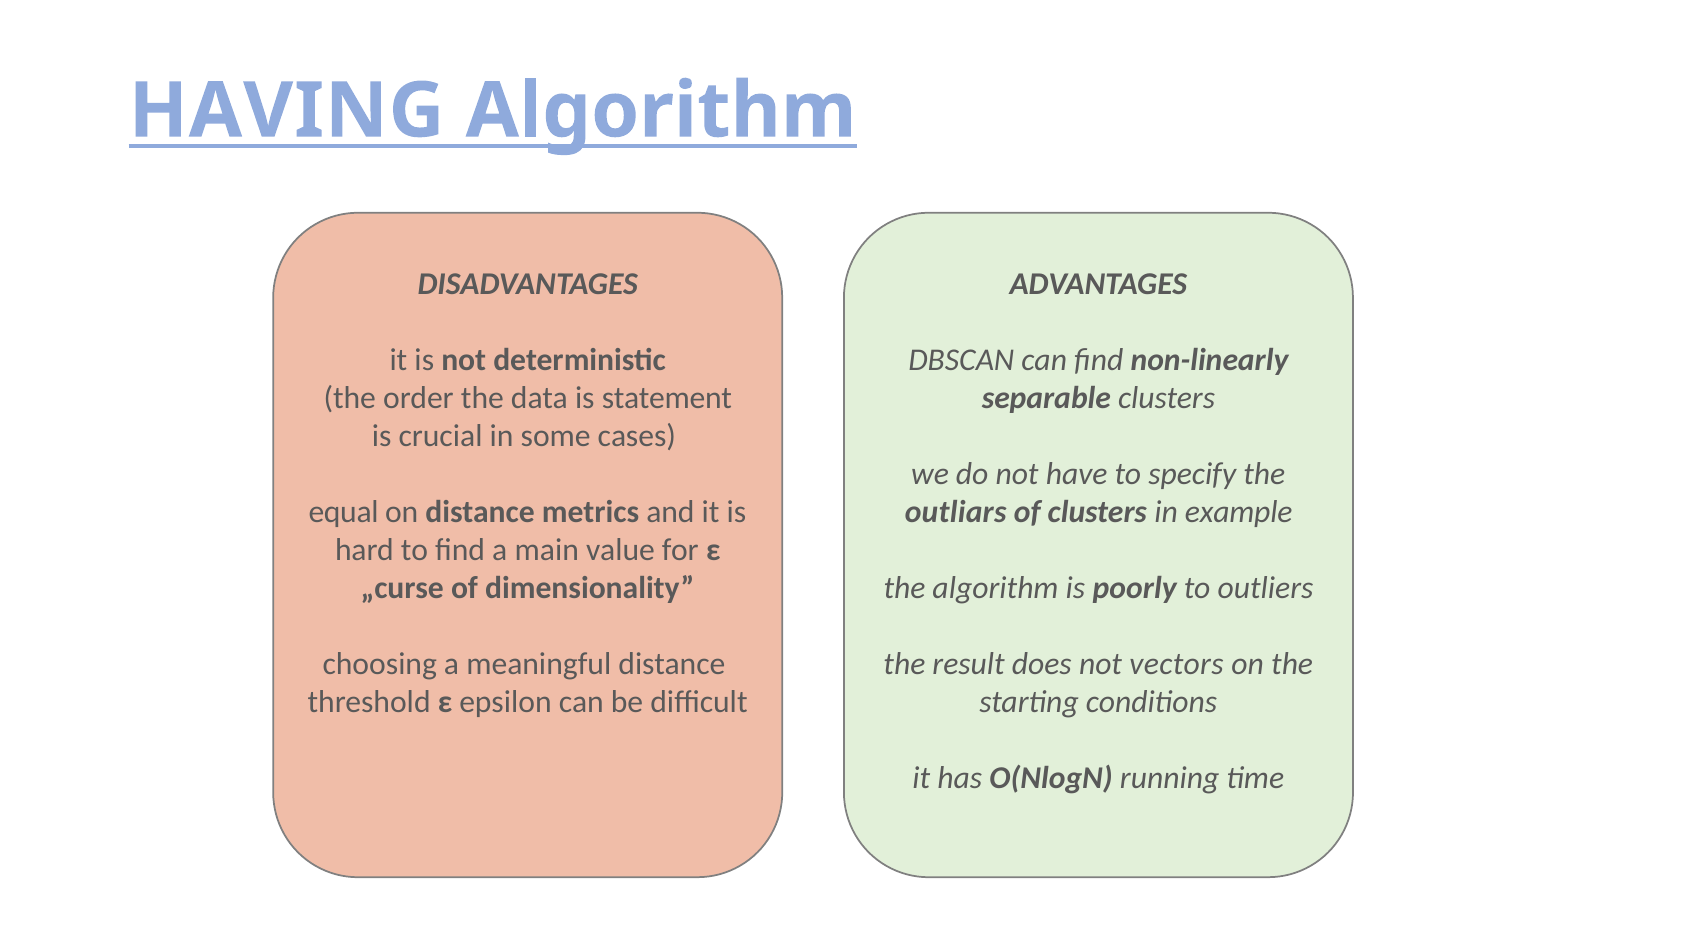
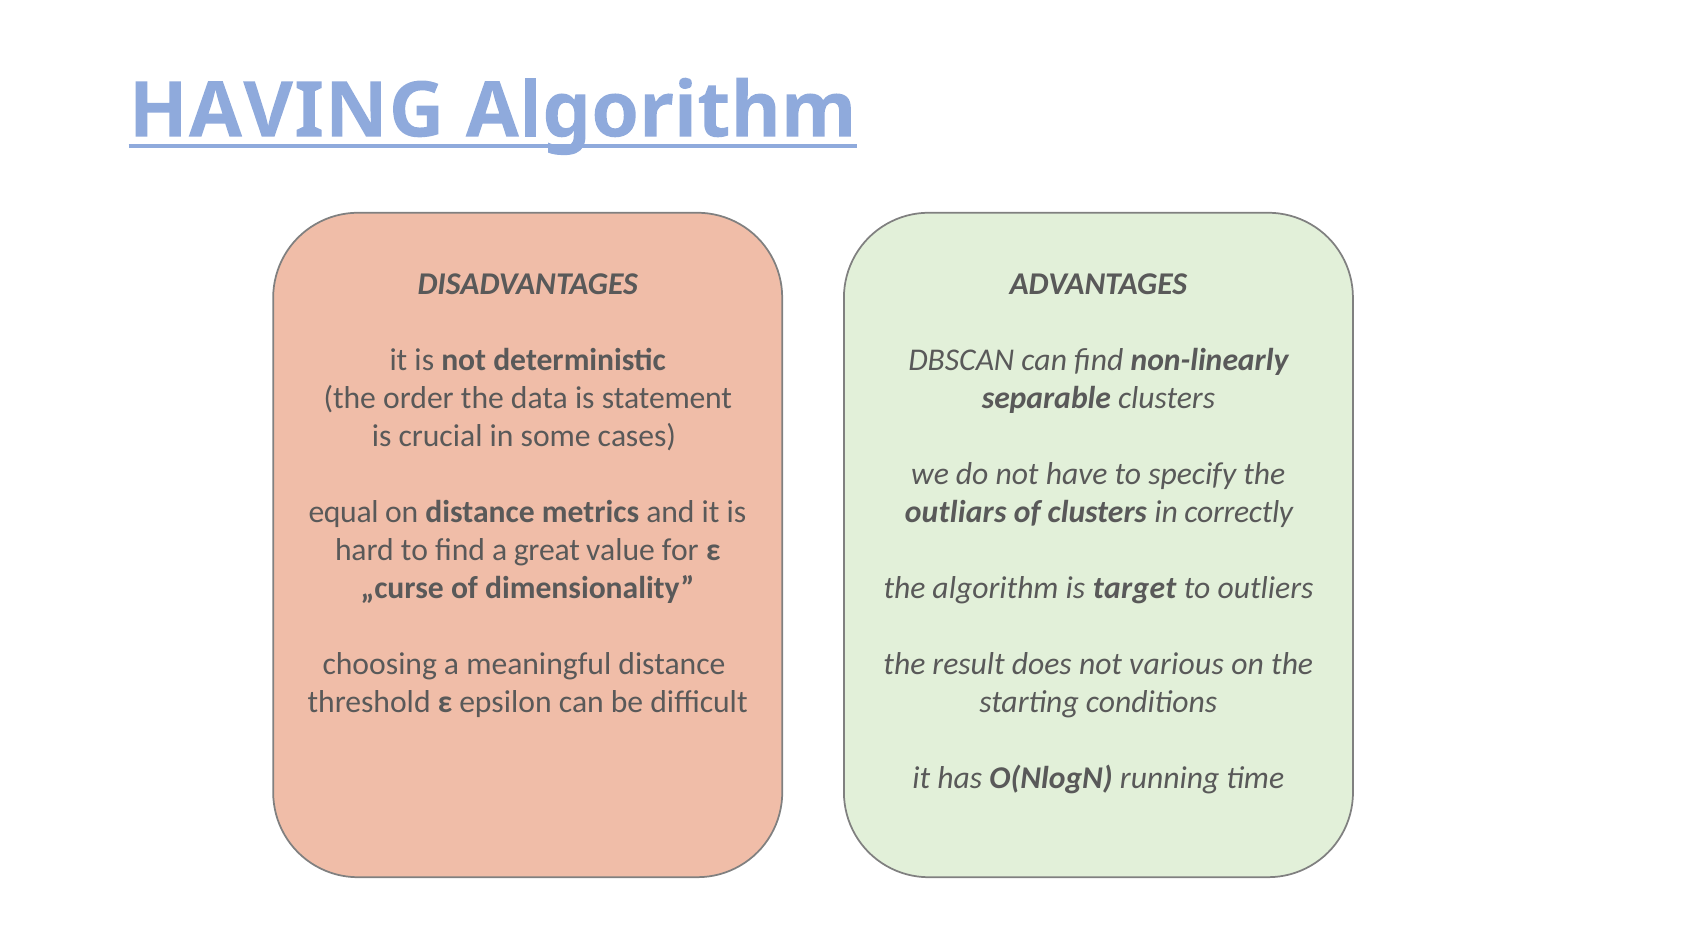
example: example -> correctly (1239, 512)
main: main -> great (547, 550)
poorly: poorly -> target (1135, 588)
vectors: vectors -> various (1177, 664)
